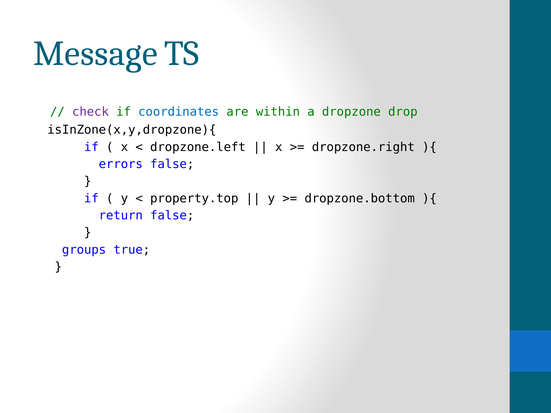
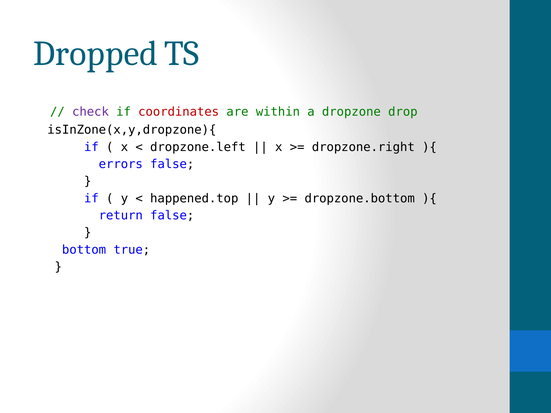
Message: Message -> Dropped (95, 53)
coordinates colour: blue -> red (179, 112)
property.top: property.top -> happened.top (194, 198)
groups: groups -> bottom (84, 250)
